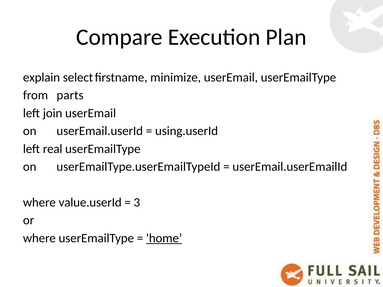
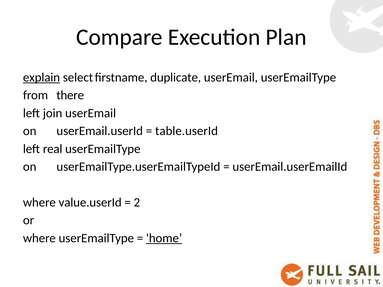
explain underline: none -> present (41, 77)
minimize: minimize -> duplicate (176, 77)
parts: parts -> there (70, 95)
using.userId: using.userId -> table.userId (187, 131)
3: 3 -> 2 (137, 203)
